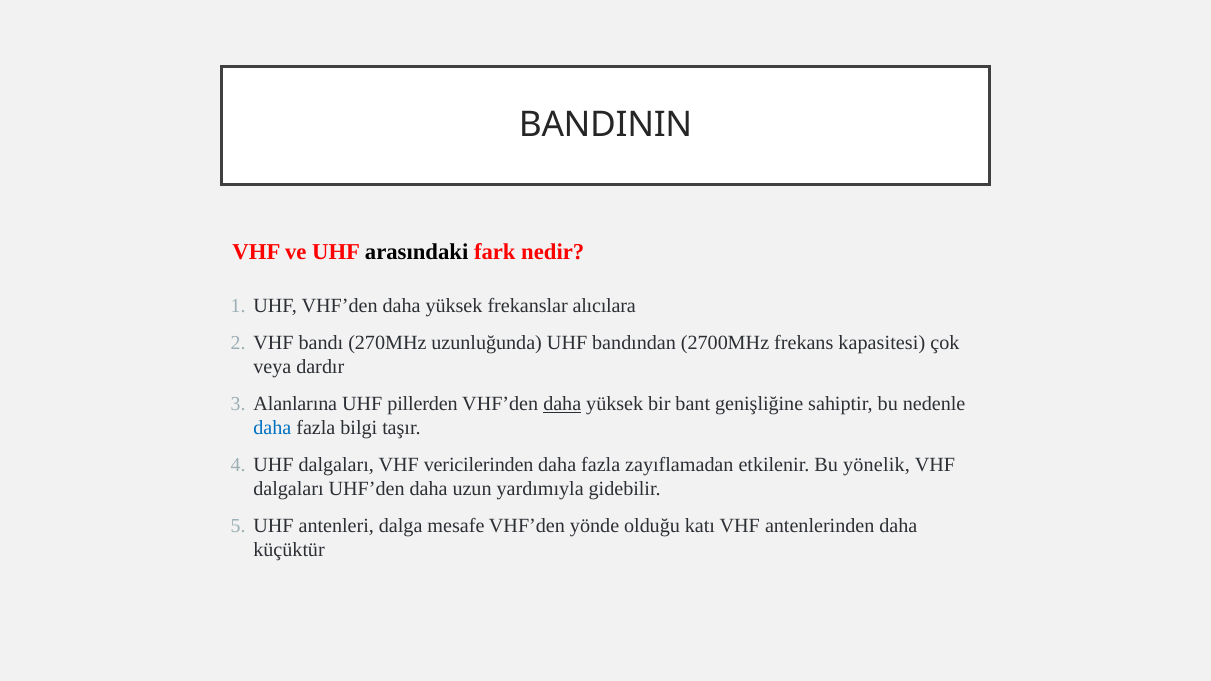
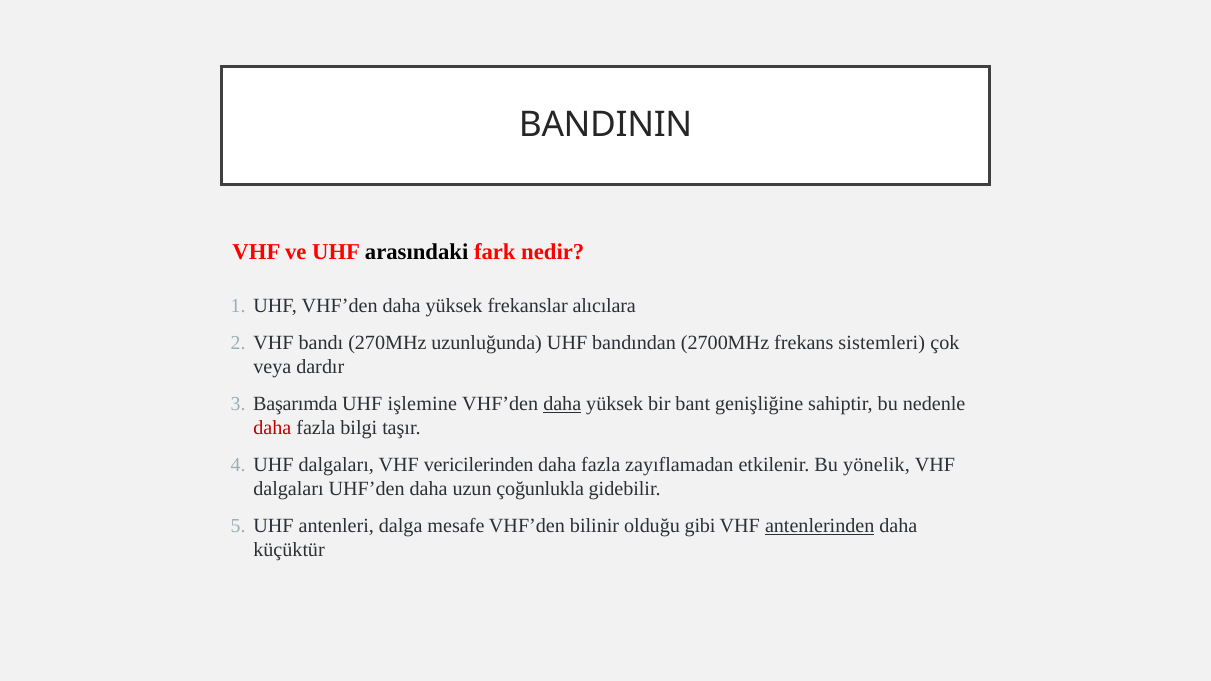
kapasitesi: kapasitesi -> sistemleri (882, 343)
Alanlarına: Alanlarına -> Başarımda (295, 404)
pillerden: pillerden -> işlemine (422, 404)
daha colour: blue -> red (272, 428)
yardımıyla: yardımıyla -> çoğunlukla (540, 489)
yönde: yönde -> bilinir (595, 526)
katı: katı -> gibi (700, 526)
antenlerinden underline: none -> present (820, 526)
